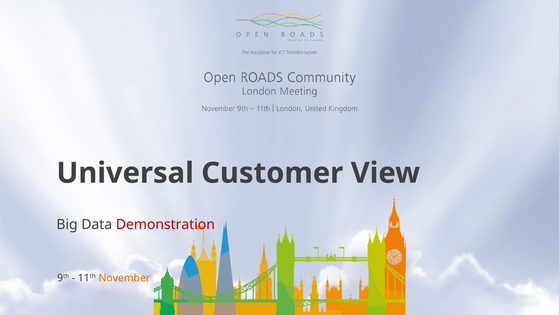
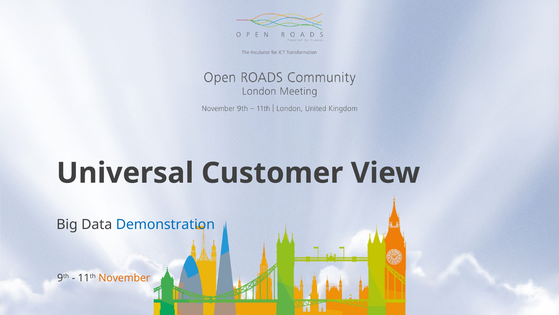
Demonstration colour: red -> blue (165, 224)
